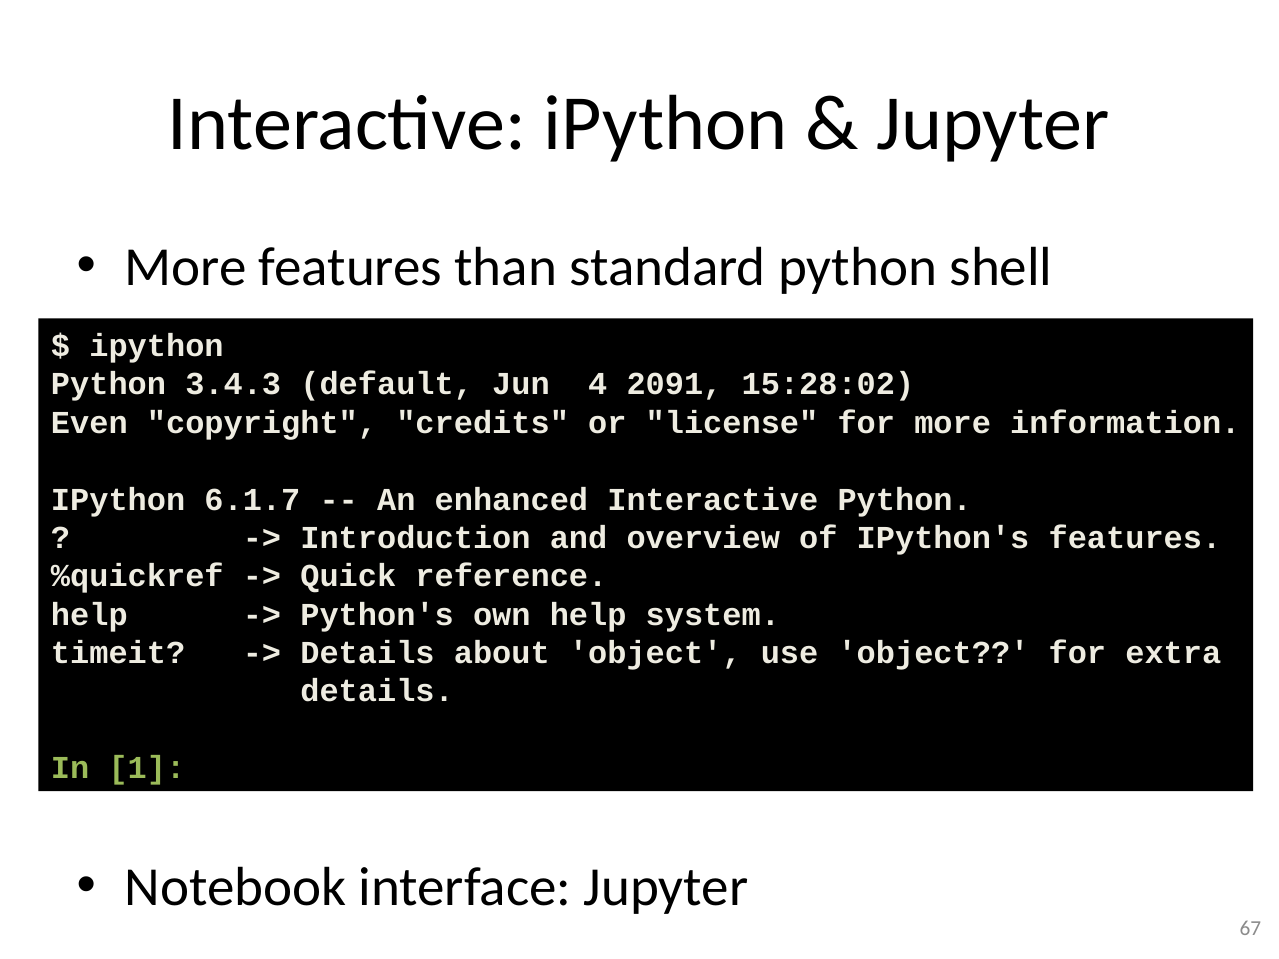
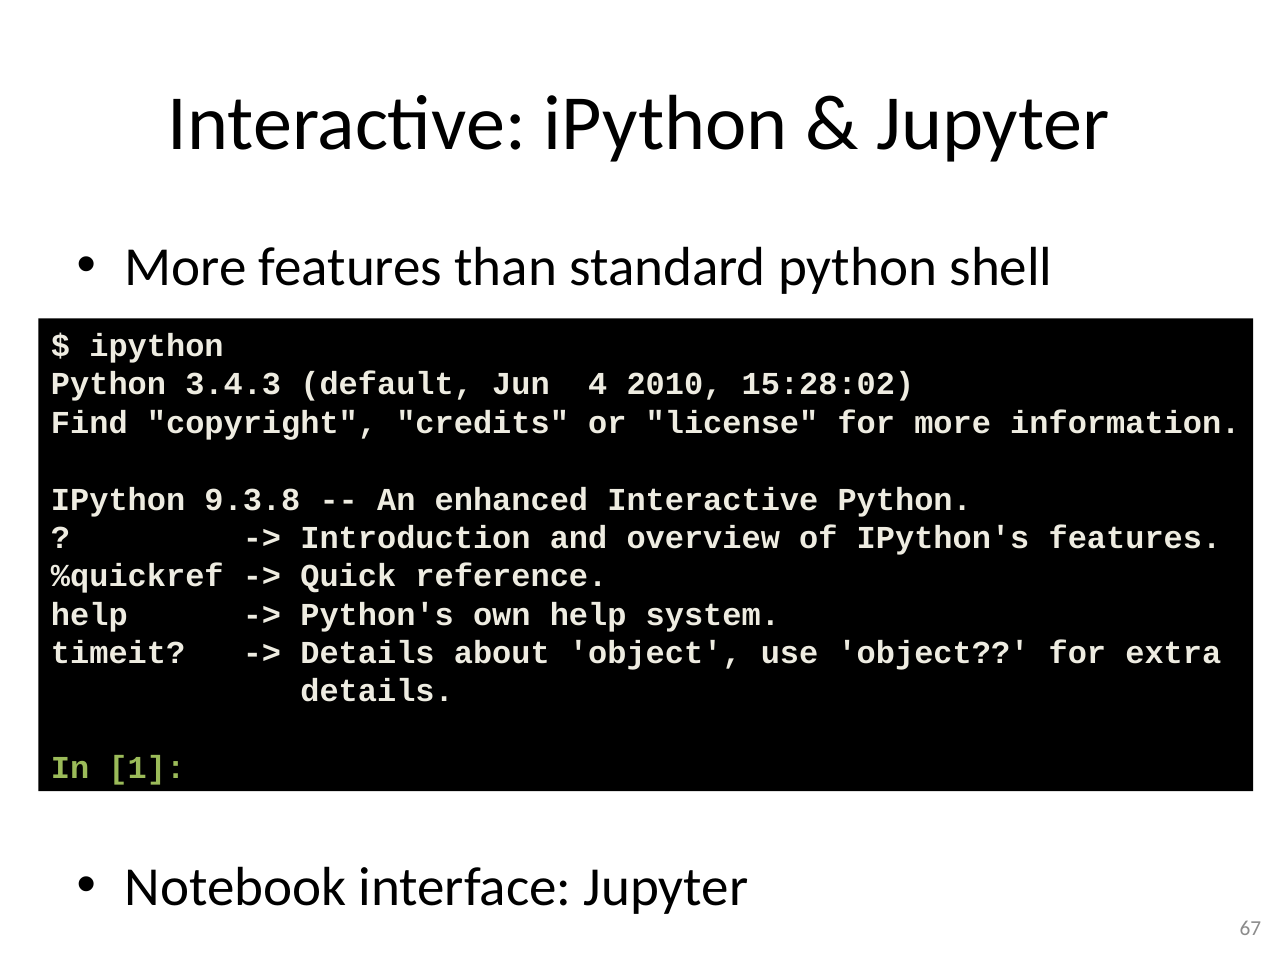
2091: 2091 -> 2010 (674, 385)
Even: Even -> Find (89, 423)
6.1.7: 6.1.7 -> 9.3.8 (252, 500)
